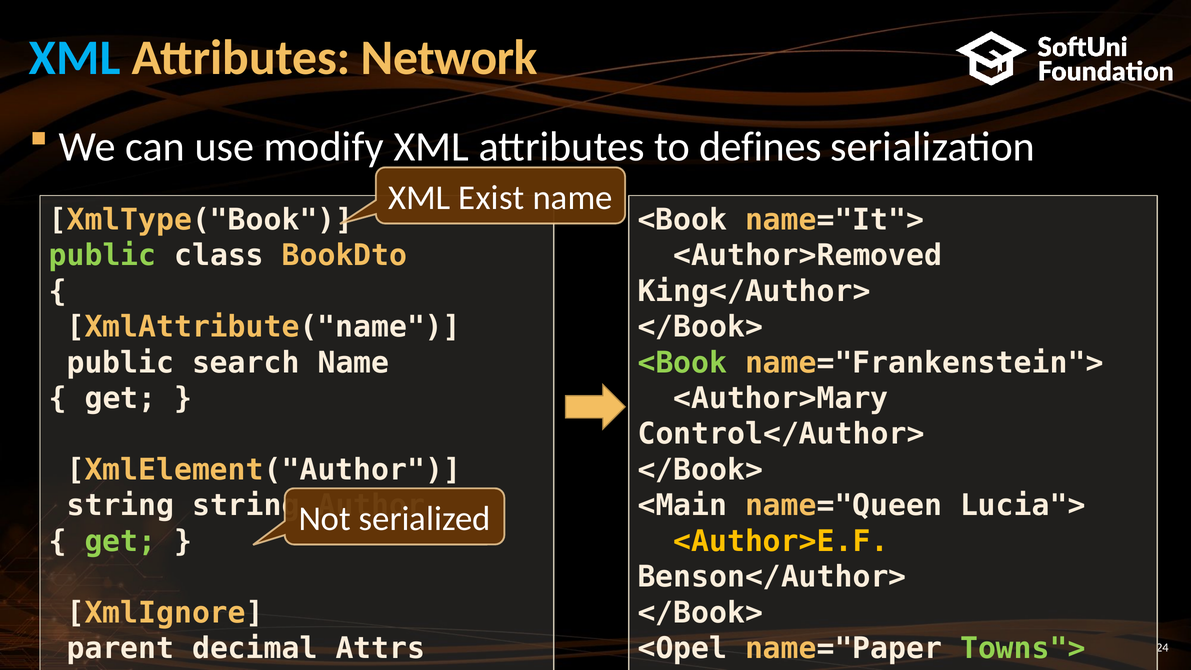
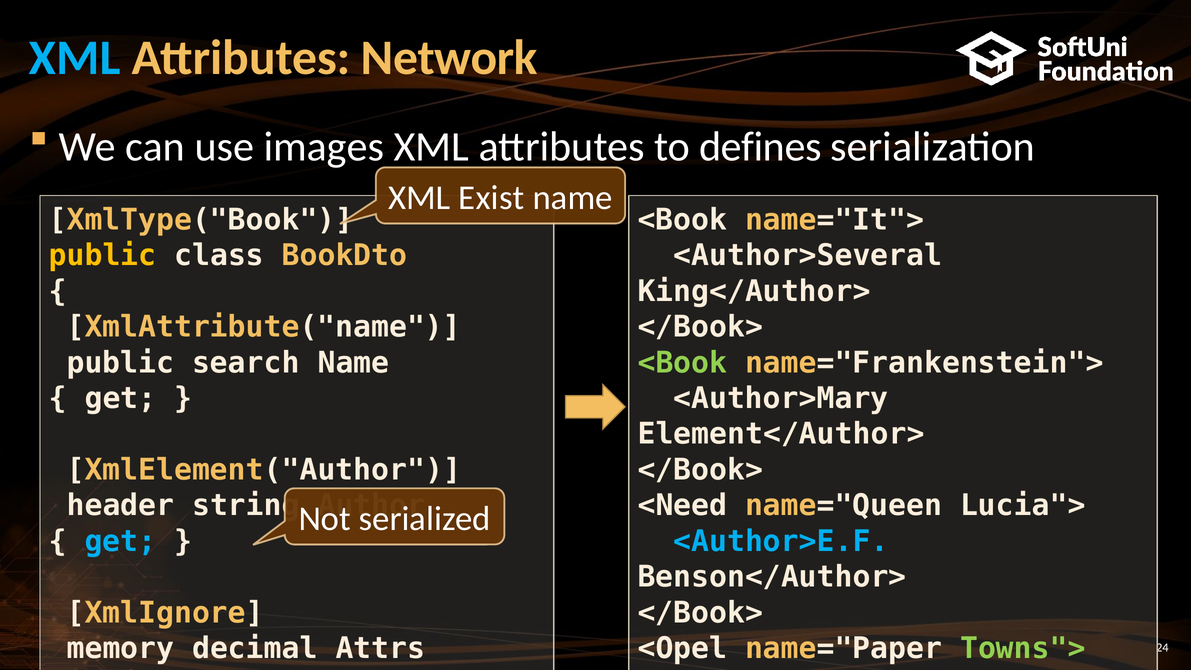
modify: modify -> images (324, 147)
public colour: light green -> yellow (103, 256)
<Author>Removed: <Author>Removed -> <Author>Several (808, 256)
Control</Author>: Control</Author> -> Element</Author> (781, 434)
string: string -> header (120, 506)
<Main: <Main -> <Need (682, 506)
get colour: light green -> light blue (120, 541)
<Author>E.F colour: yellow -> light blue (781, 541)
parent: parent -> memory (120, 649)
